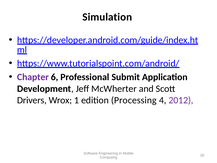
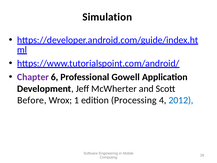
Submit: Submit -> Gowell (126, 77)
Drivers: Drivers -> Before (32, 100)
2012 colour: purple -> blue (181, 100)
